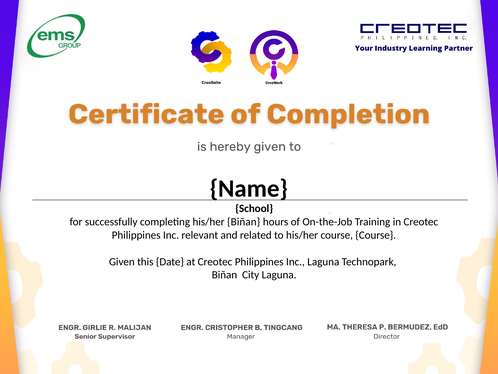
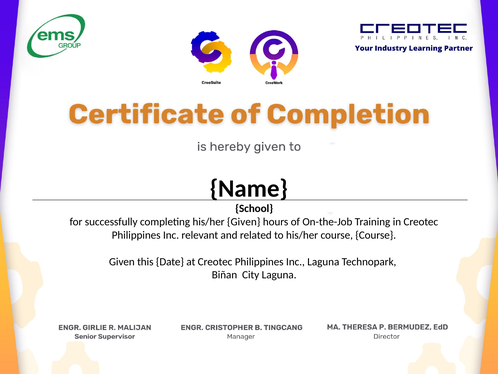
his/her Biñan: Biñan -> Given (244, 222)
